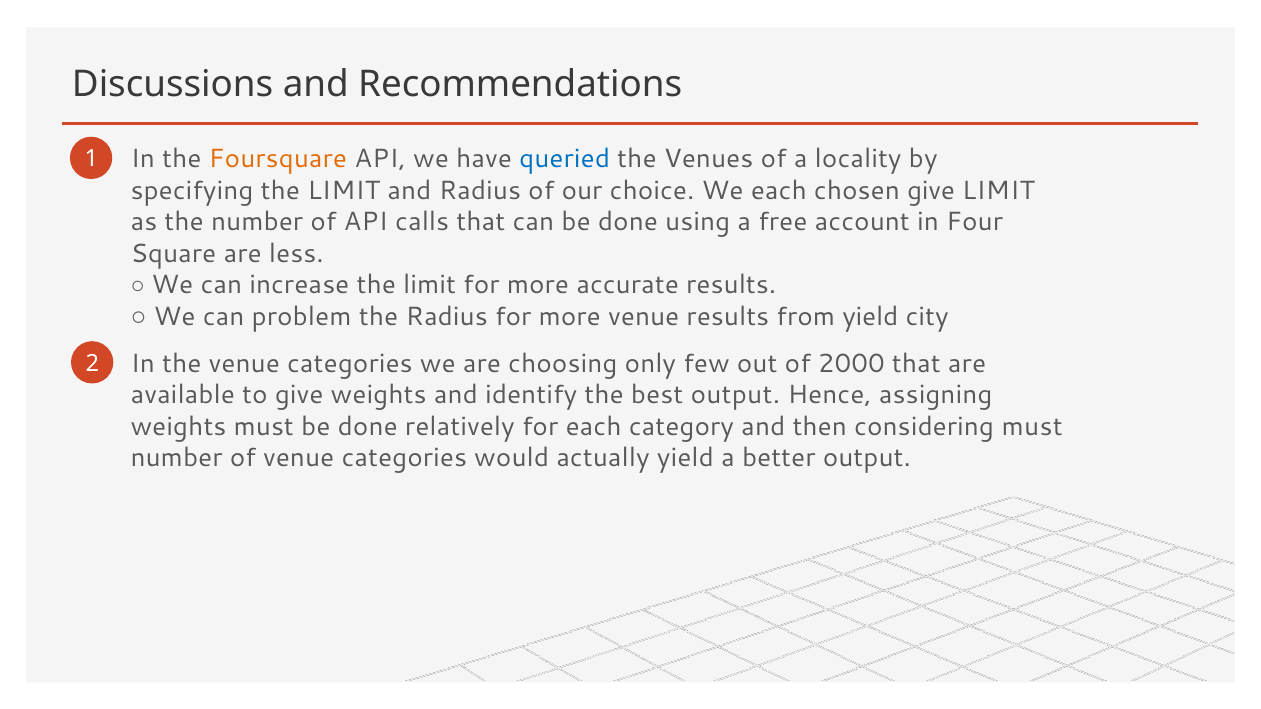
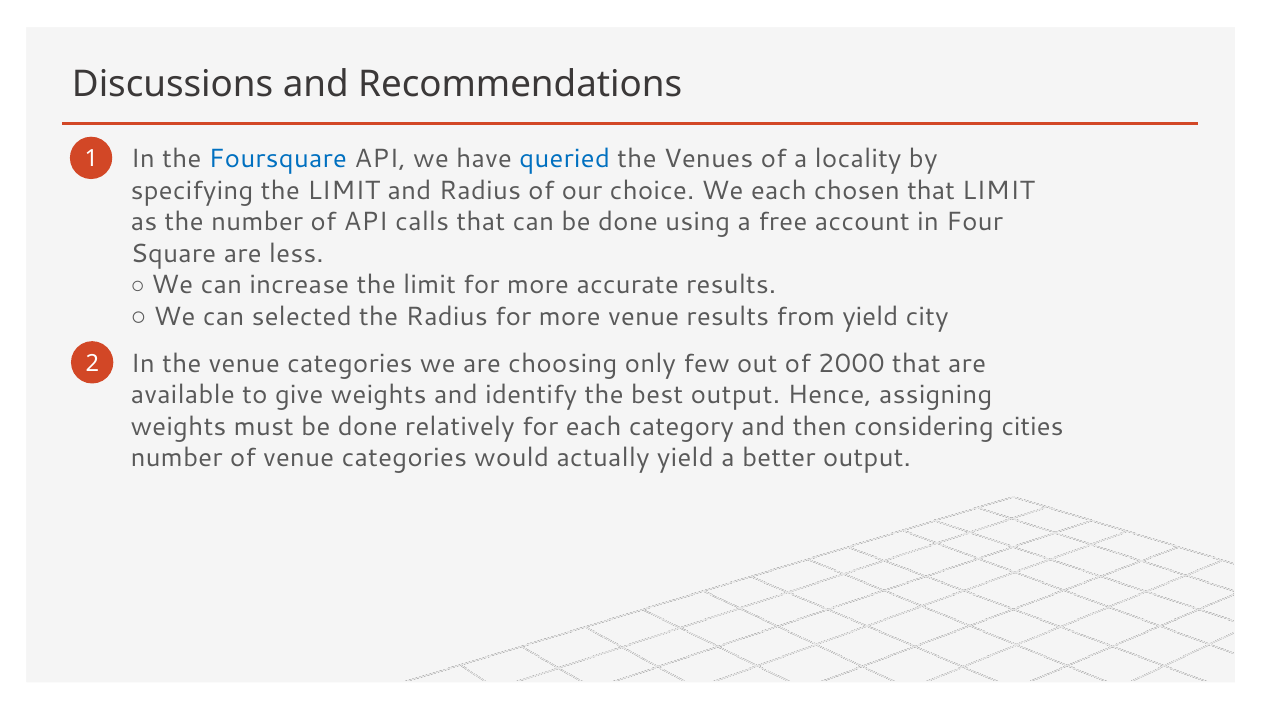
Foursquare colour: orange -> blue (278, 159)
chosen give: give -> that (931, 191)
problem: problem -> selected (302, 317)
considering must: must -> cities (1032, 427)
